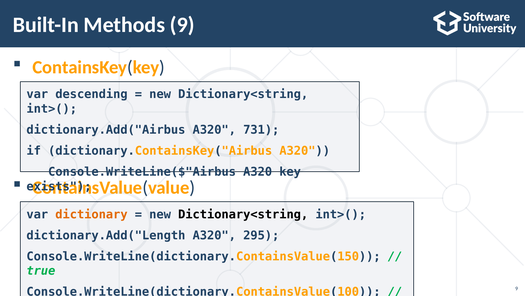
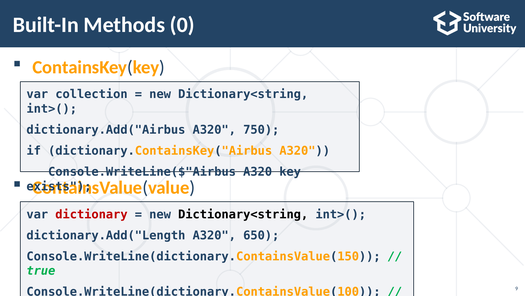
Methods 9: 9 -> 0 (182, 25)
descending: descending -> collection (91, 94)
731: 731 -> 750 (261, 130)
dictionary colour: orange -> red (91, 214)
295: 295 -> 650 (261, 235)
